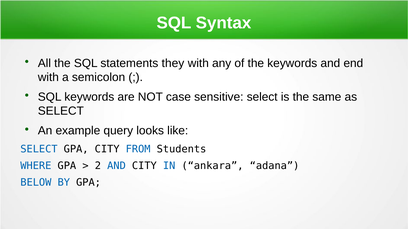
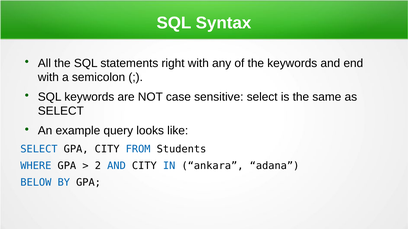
they: they -> right (173, 63)
